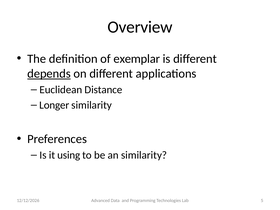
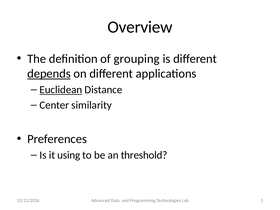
exemplar: exemplar -> grouping (137, 59)
Euclidean underline: none -> present (61, 90)
Longer: Longer -> Center (54, 105)
an similarity: similarity -> threshold (144, 155)
